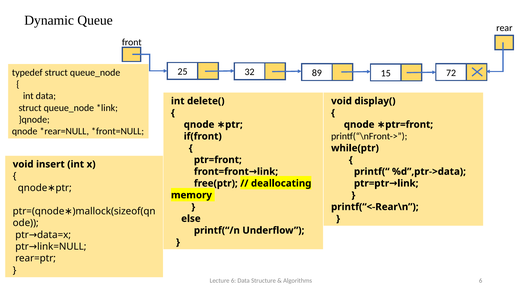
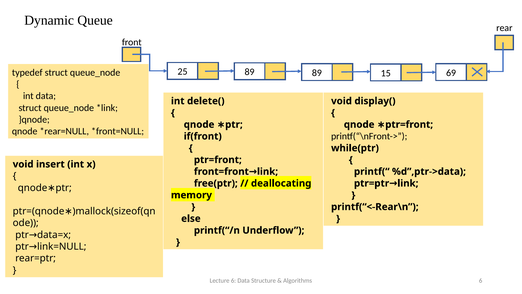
25 32: 32 -> 89 (250, 72)
72: 72 -> 69 (451, 73)
